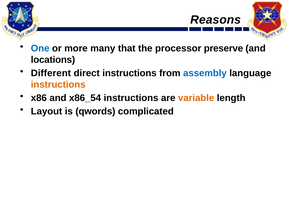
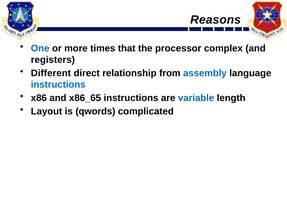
many: many -> times (103, 48)
preserve: preserve -> complex (223, 48)
locations: locations -> registers (53, 60)
direct instructions: instructions -> relationship (129, 73)
instructions colour: orange -> blue (58, 85)
x86_54: x86_54 -> x86_65 (85, 98)
variable colour: orange -> blue (196, 98)
